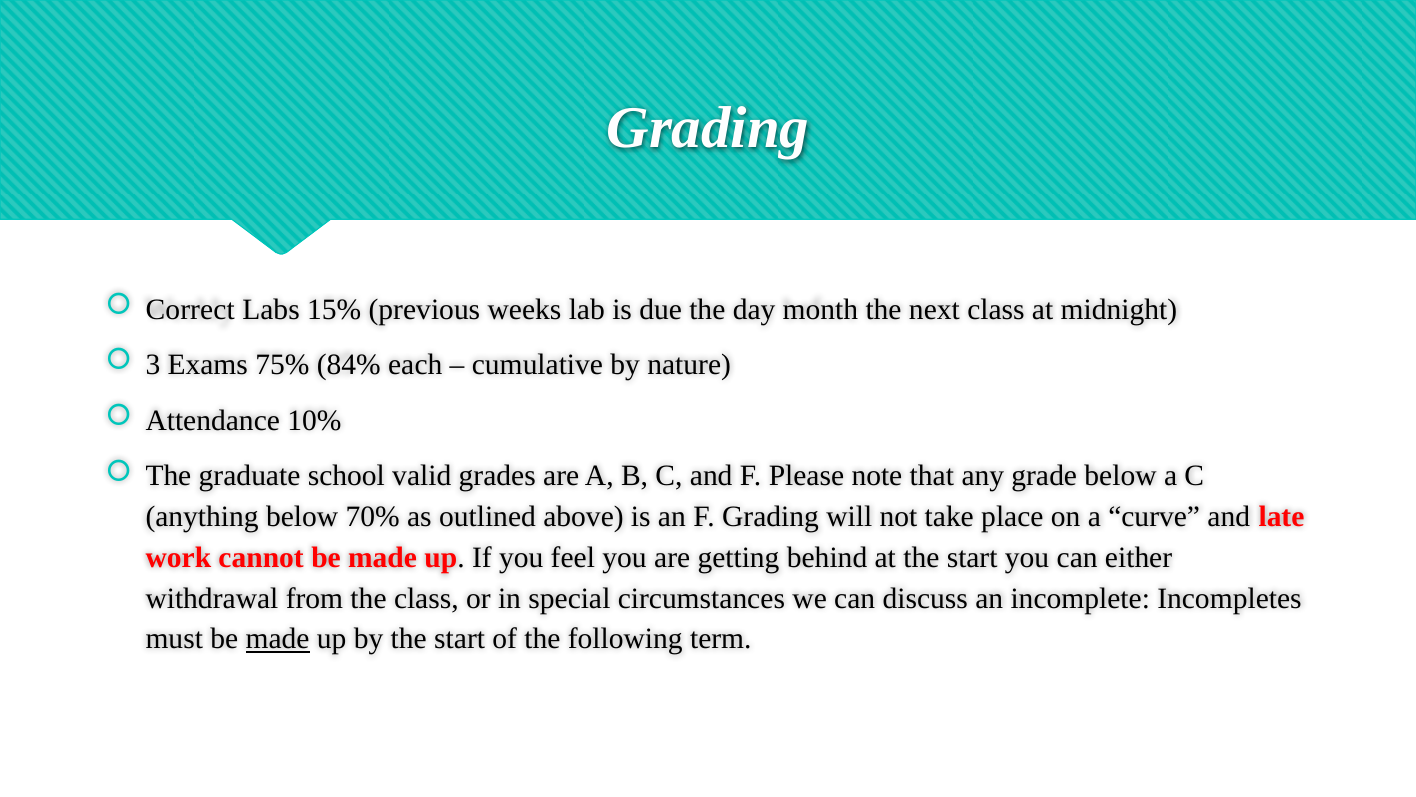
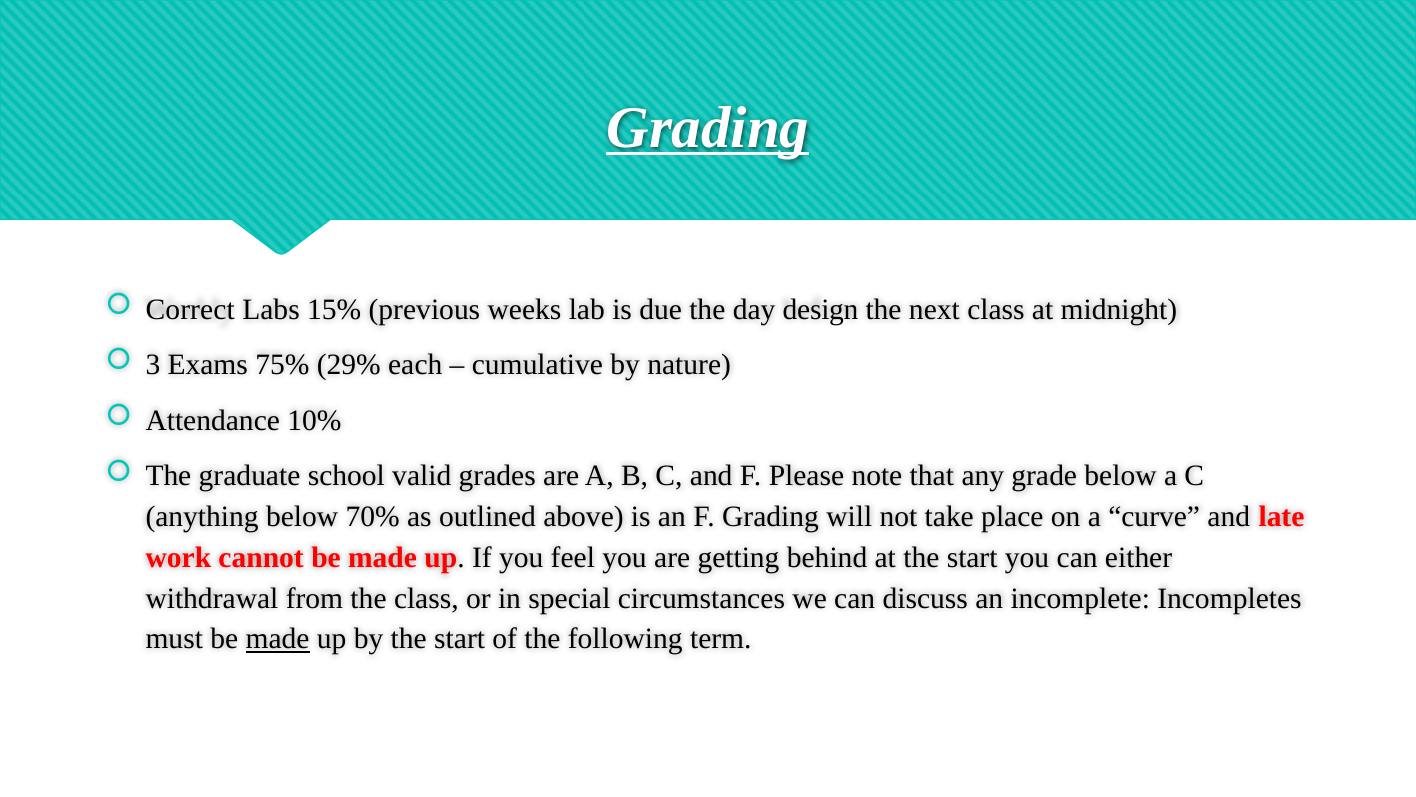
Grading underline: none -> present (708, 128)
month: month -> design (821, 309)
84%: 84% -> 29% (349, 365)
